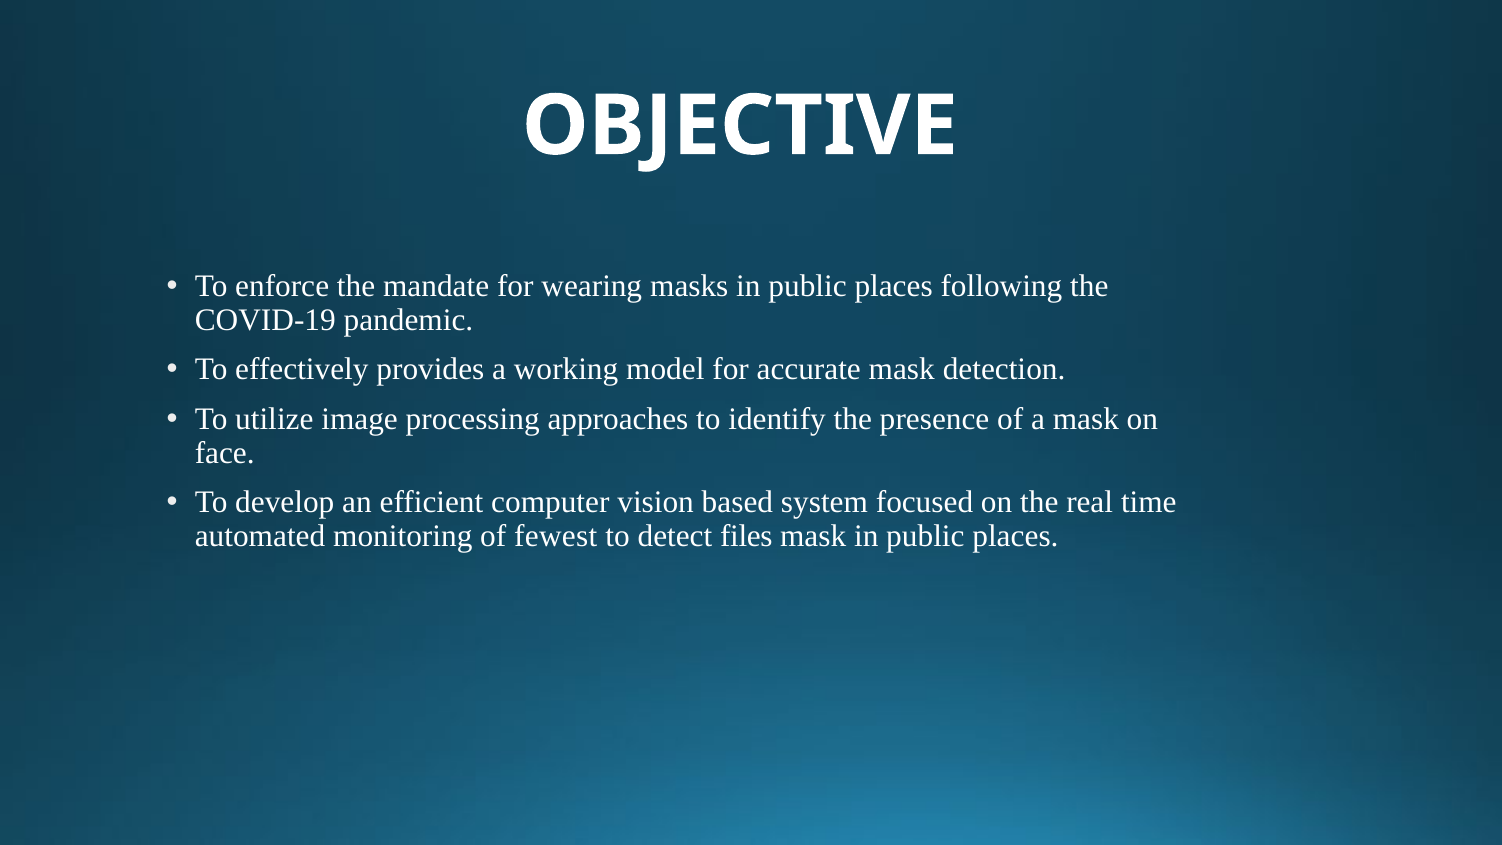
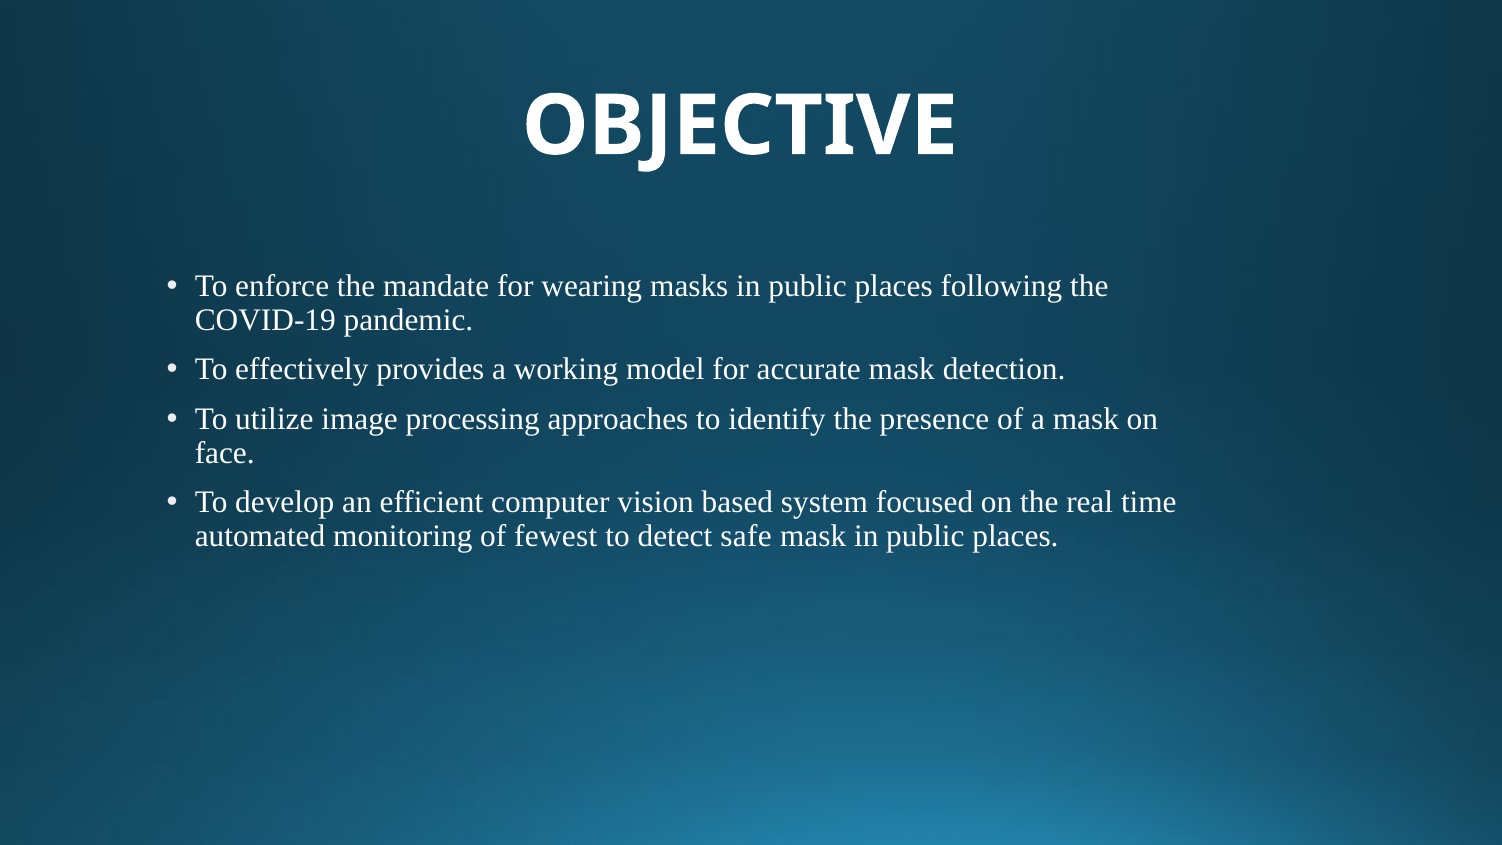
files: files -> safe (746, 536)
